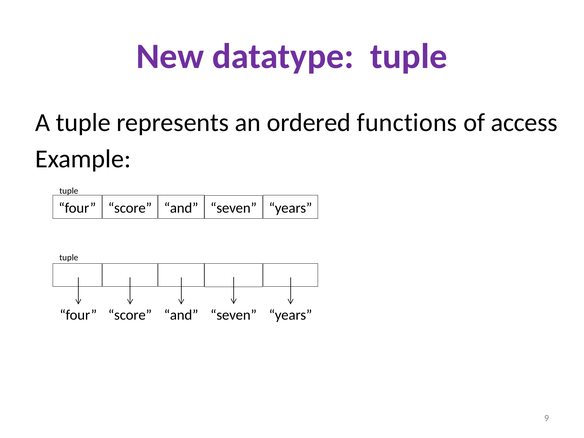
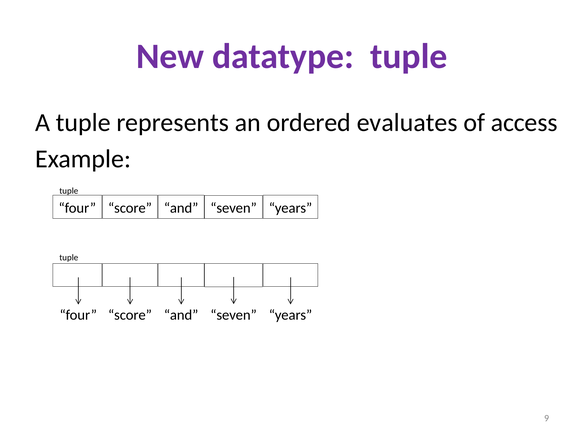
functions: functions -> evaluates (407, 123)
